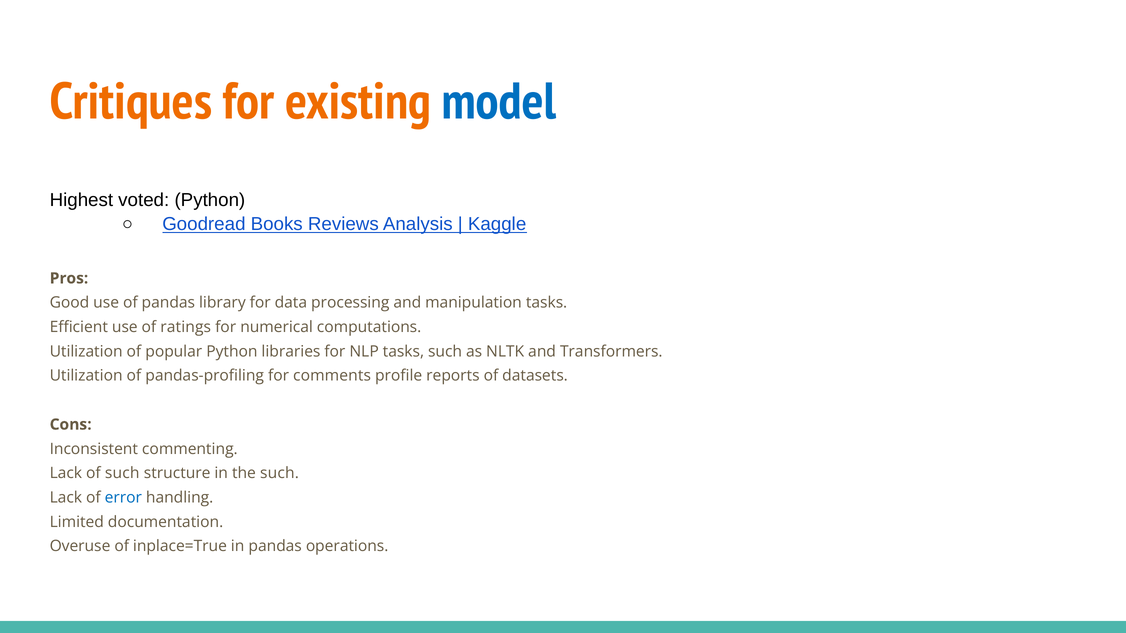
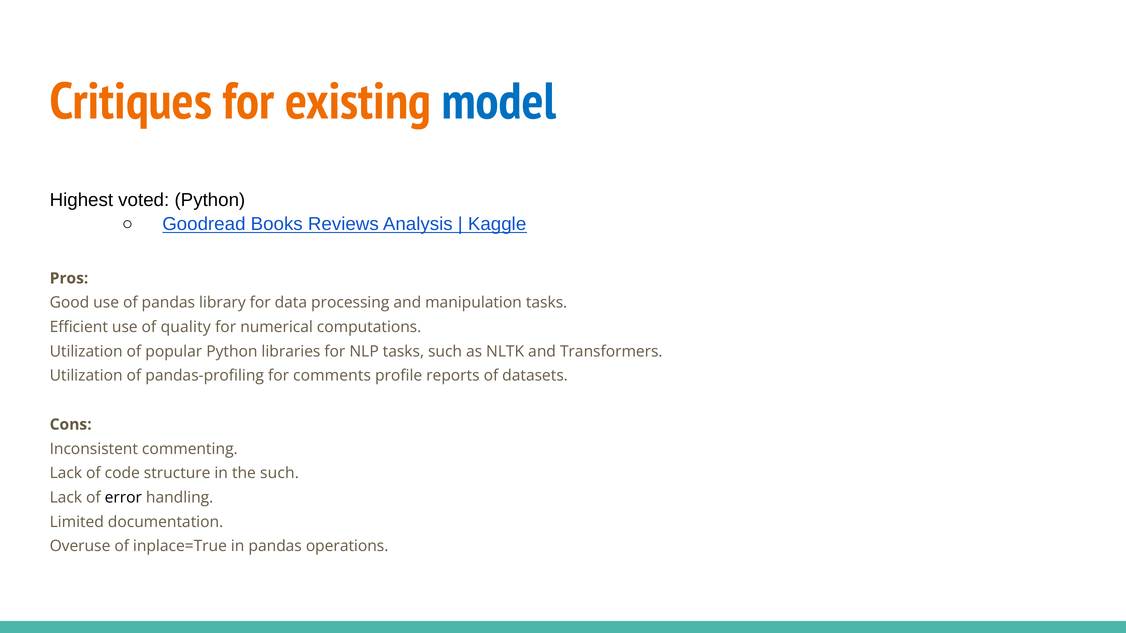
ratings: ratings -> quality (186, 327)
of such: such -> code (122, 474)
error colour: blue -> black (123, 498)
